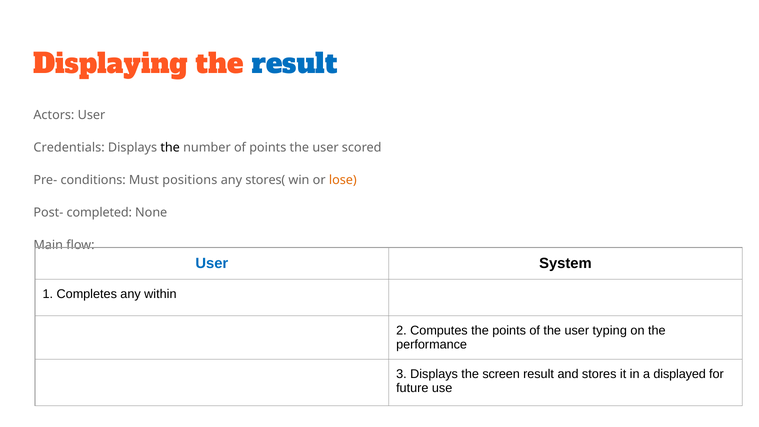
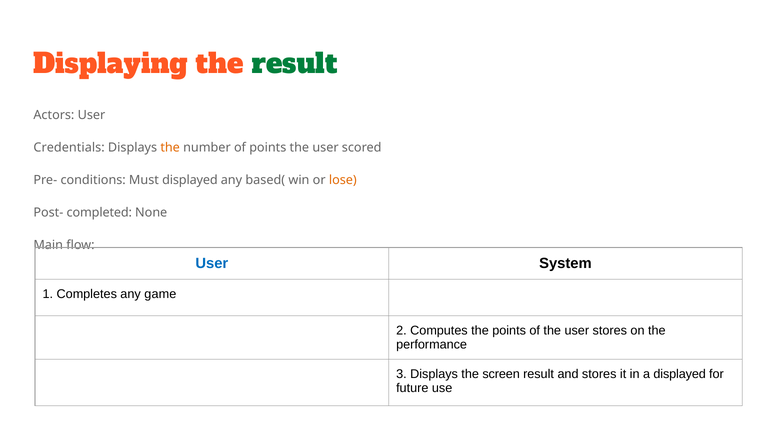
result colour: blue -> green (295, 64)
the colour: black -> orange (170, 148)
Must positions: positions -> displayed (190, 180)
stores(: stores( -> based( (265, 180)
within: within -> game (160, 294)
user typing: typing -> stores (610, 331)
